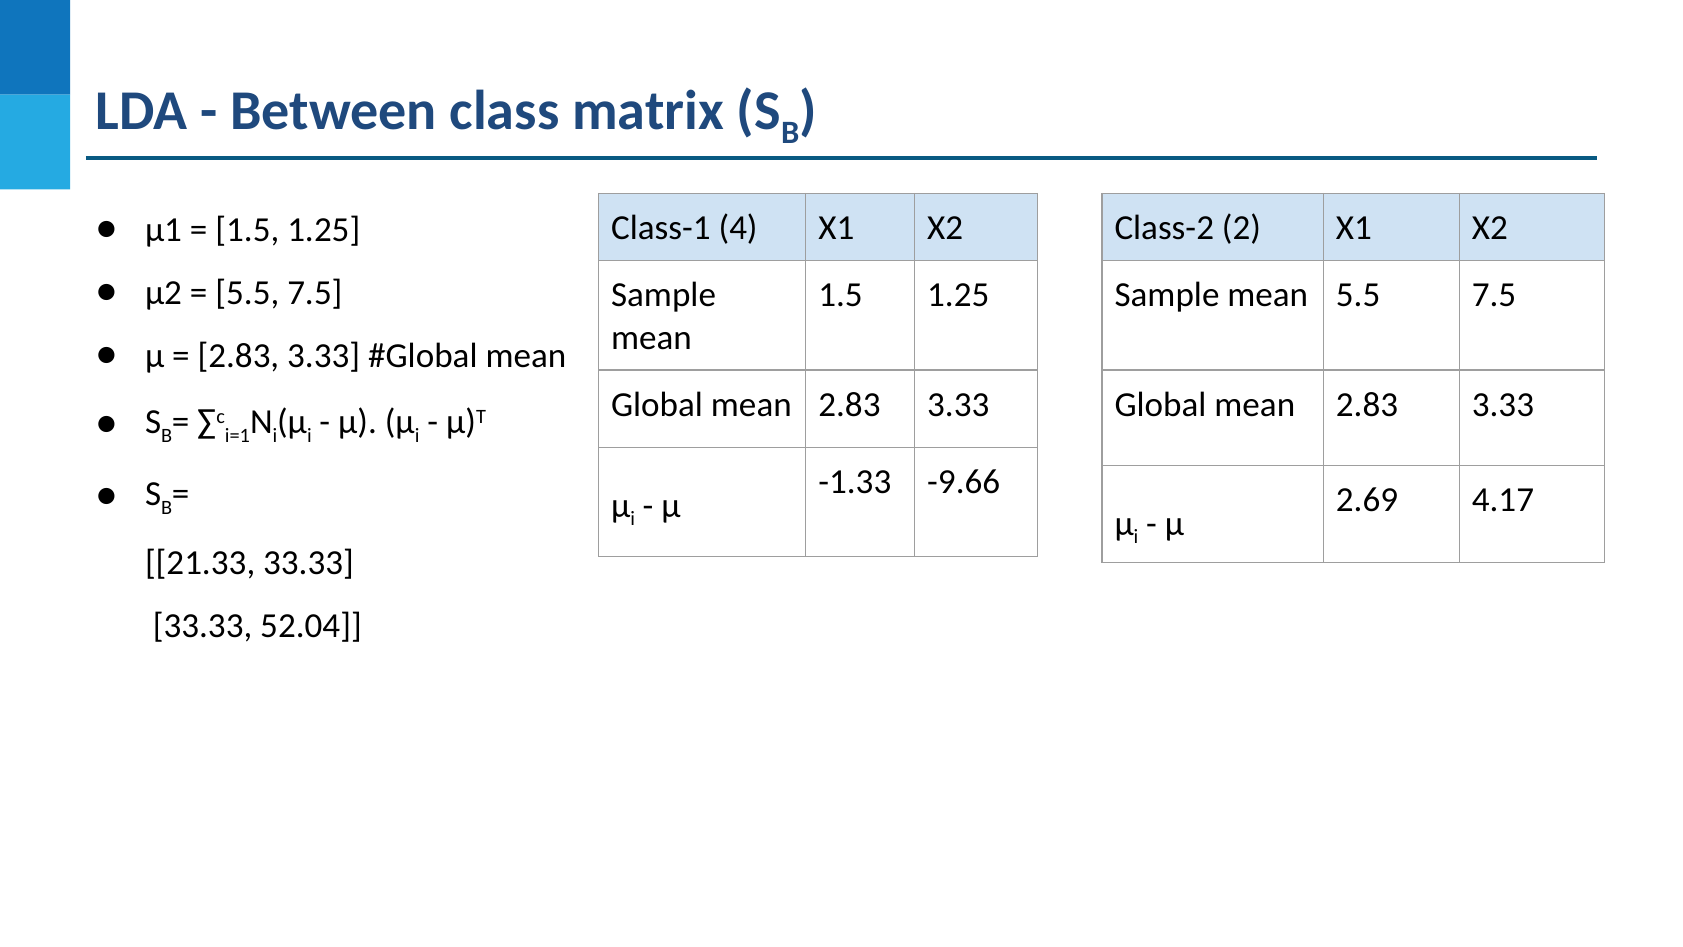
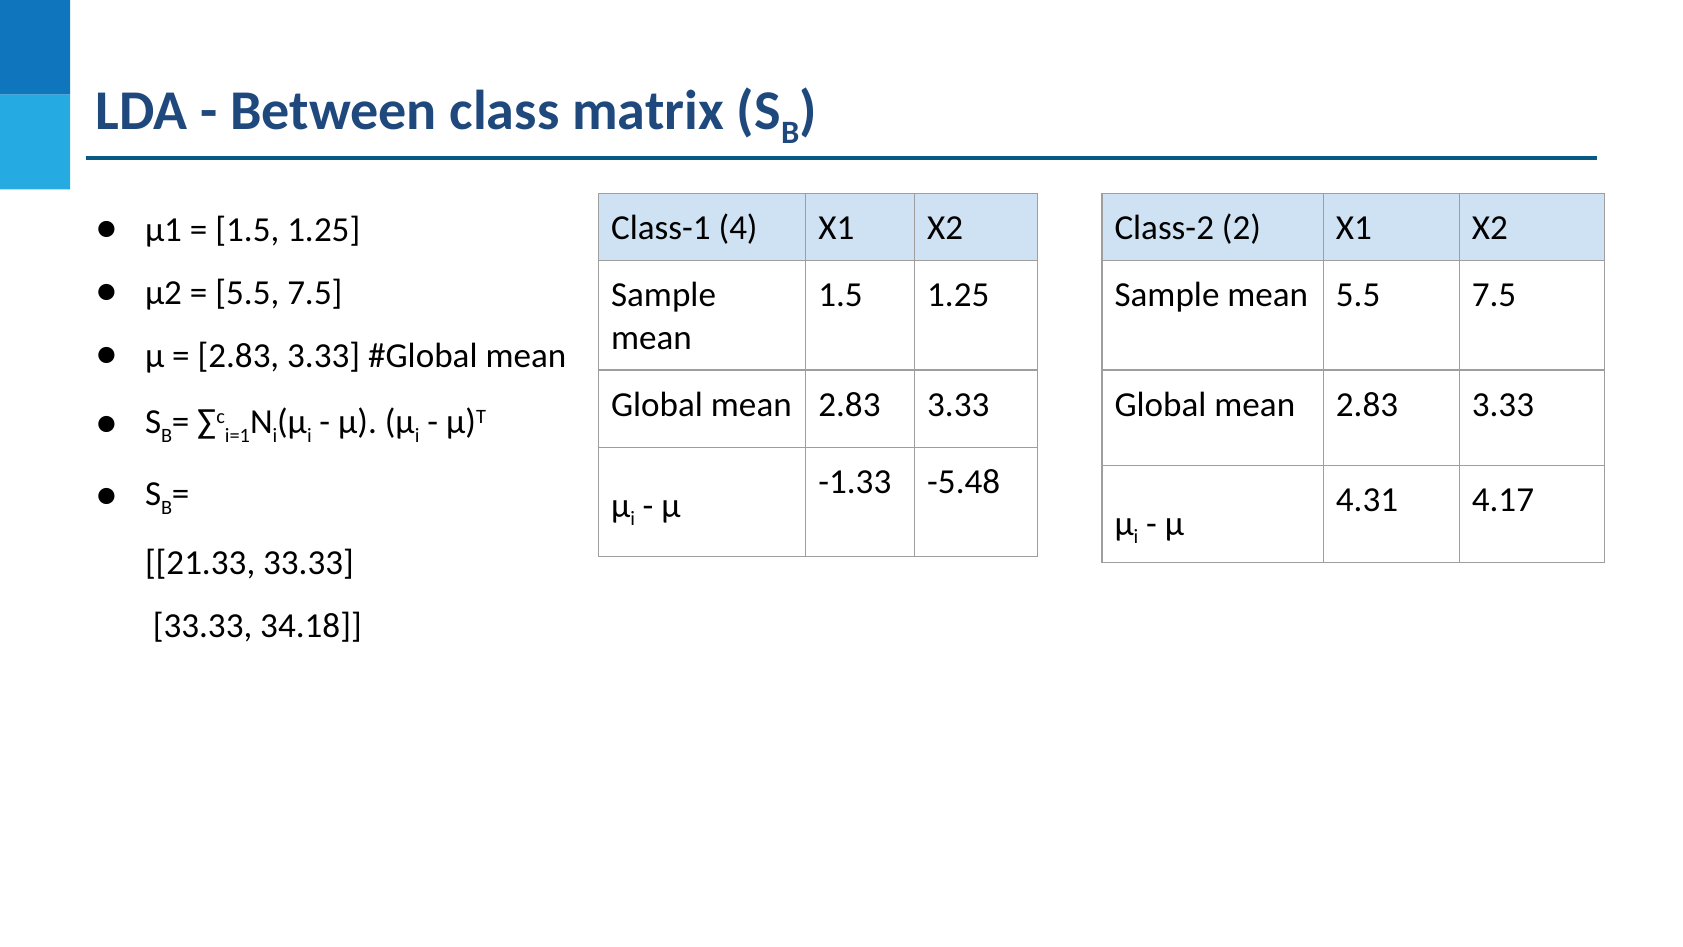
-9.66: -9.66 -> -5.48 (964, 482)
2.69: 2.69 -> 4.31 (1367, 500)
52.04: 52.04 -> 34.18 (311, 626)
